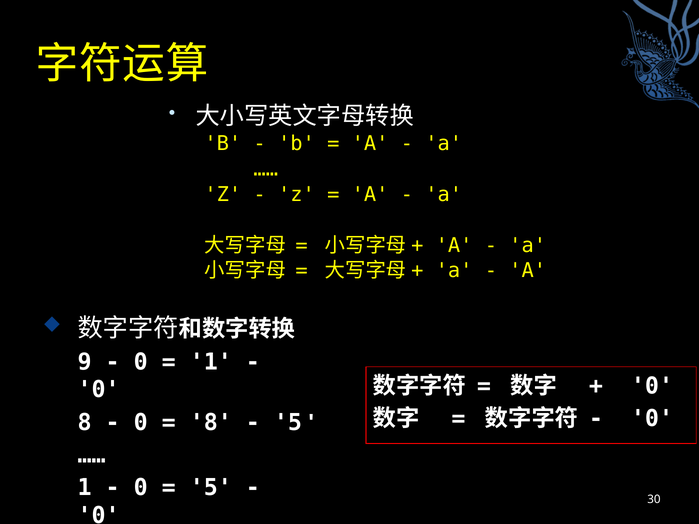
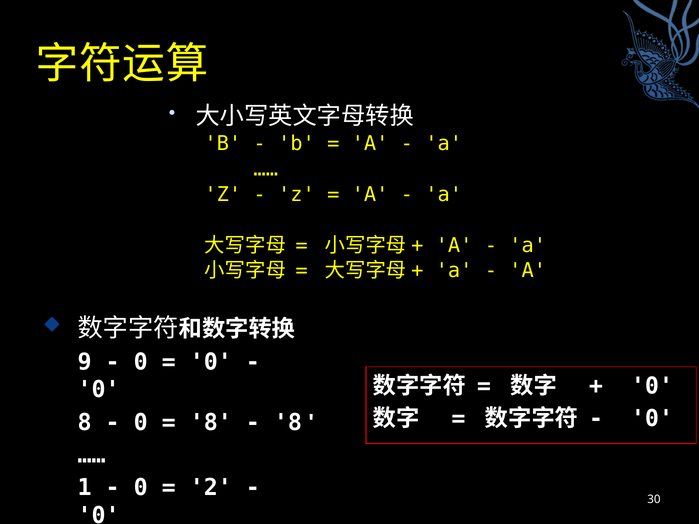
1: 1 -> 0 (211, 362)
5: 5 -> 8 (288, 423)
5: 5 -> 2 (211, 488)
